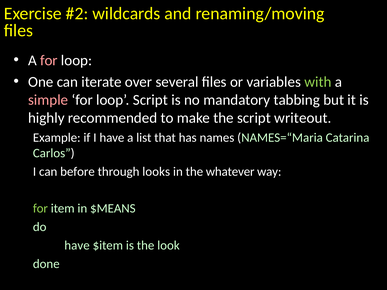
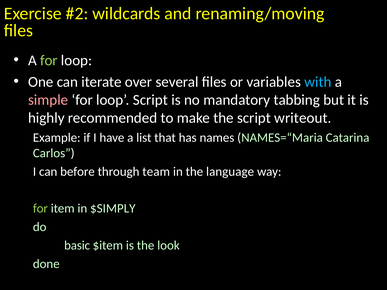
for colour: pink -> light green (49, 60)
with colour: light green -> light blue (318, 82)
looks: looks -> team (156, 172)
whatever: whatever -> language (230, 172)
$MEANS: $MEANS -> $SIMPLY (113, 209)
have: have -> basic (77, 246)
